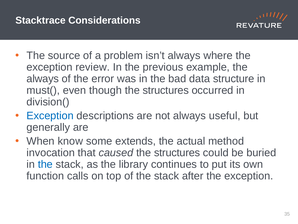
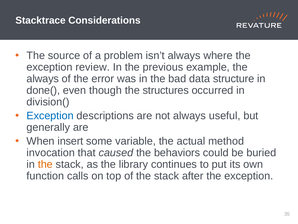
must(: must( -> done( (43, 90)
know: know -> insert (70, 141)
extends: extends -> variable (136, 141)
caused the structures: structures -> behaviors (177, 152)
the colour: blue -> orange (45, 164)
